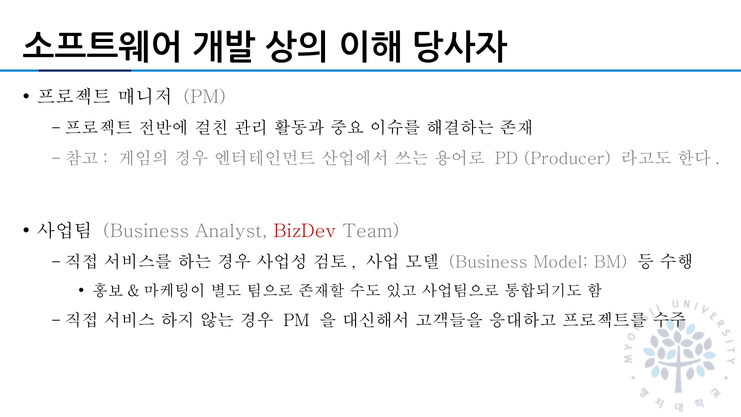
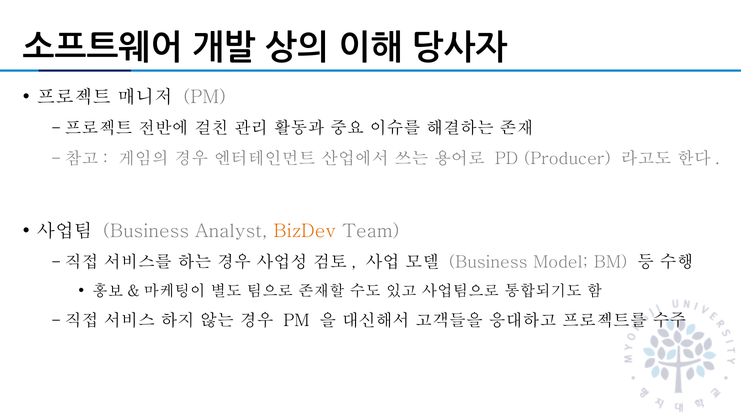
BizDev colour: red -> orange (305, 231)
